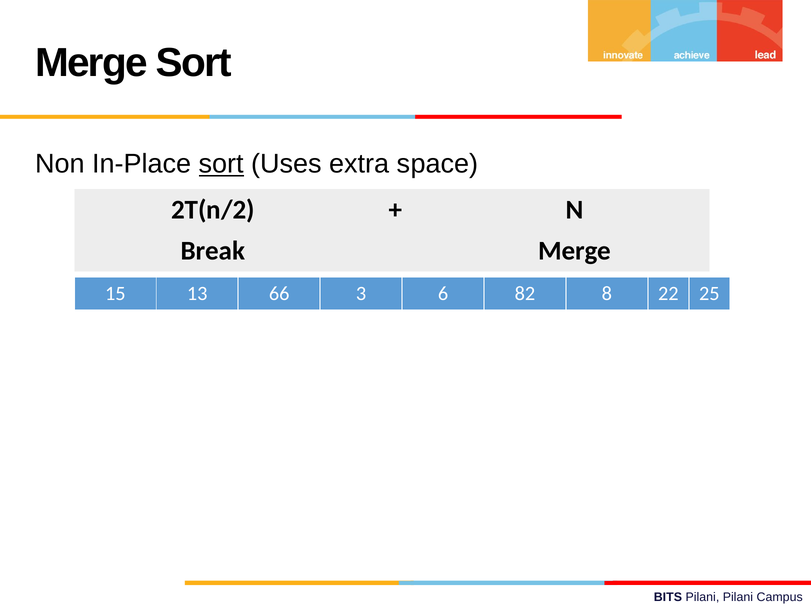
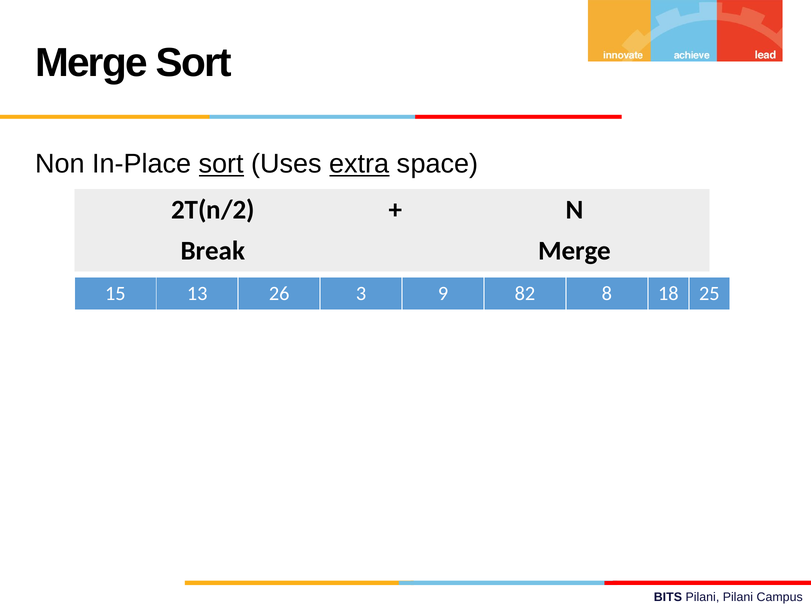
extra underline: none -> present (359, 164)
66: 66 -> 26 (279, 294)
6: 6 -> 9 (443, 294)
22: 22 -> 18 (668, 294)
